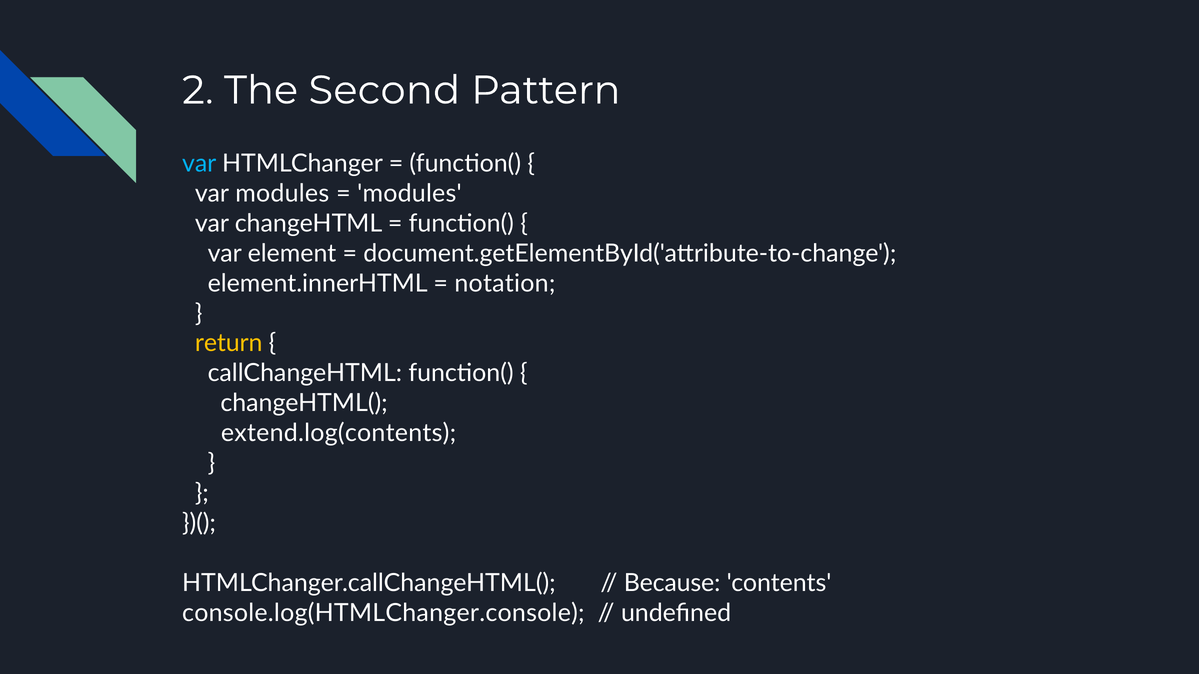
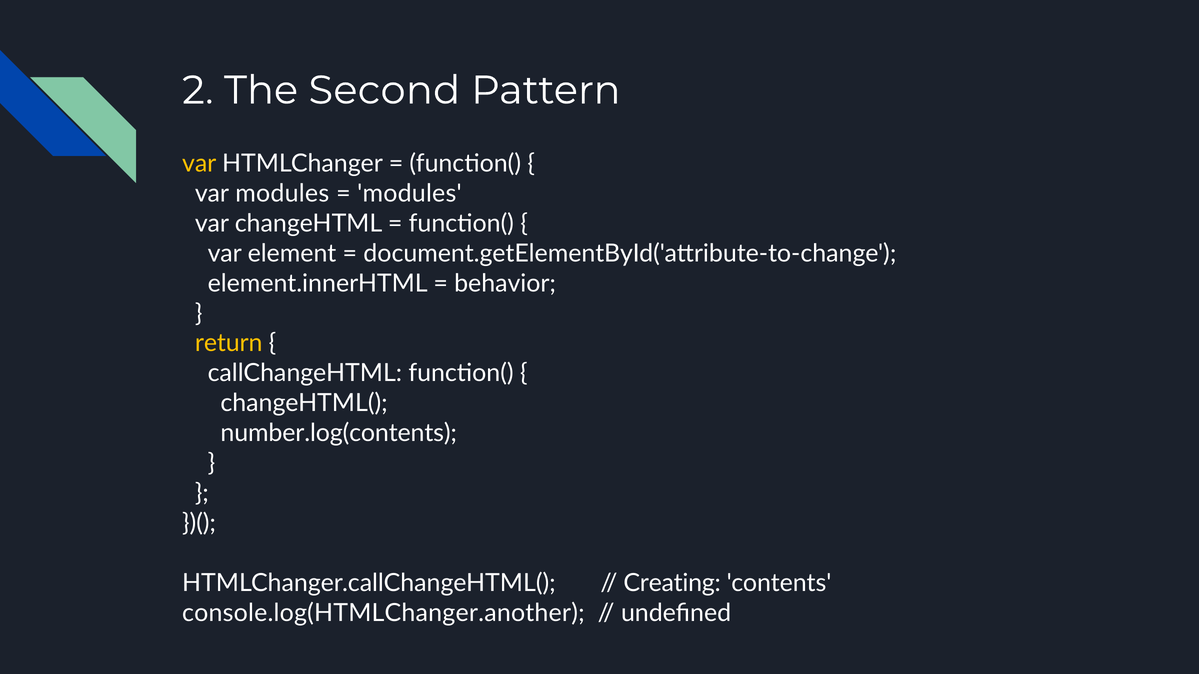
var colour: light blue -> yellow (199, 164)
notation: notation -> behavior (505, 284)
extend.log(contents: extend.log(contents -> number.log(contents (339, 433)
Because: Because -> Creating (672, 583)
console.log(HTMLChanger.console: console.log(HTMLChanger.console -> console.log(HTMLChanger.another (383, 613)
